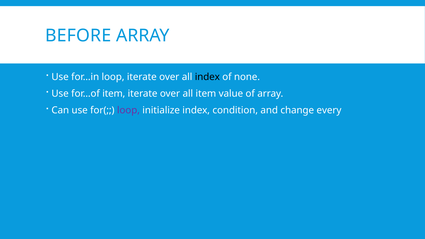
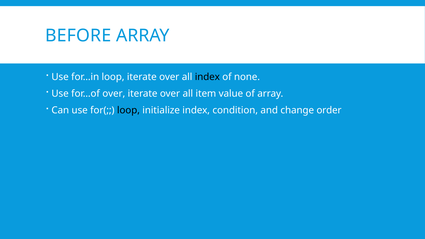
for…of item: item -> over (114, 94)
loop colour: purple -> black (128, 110)
every: every -> order (329, 110)
